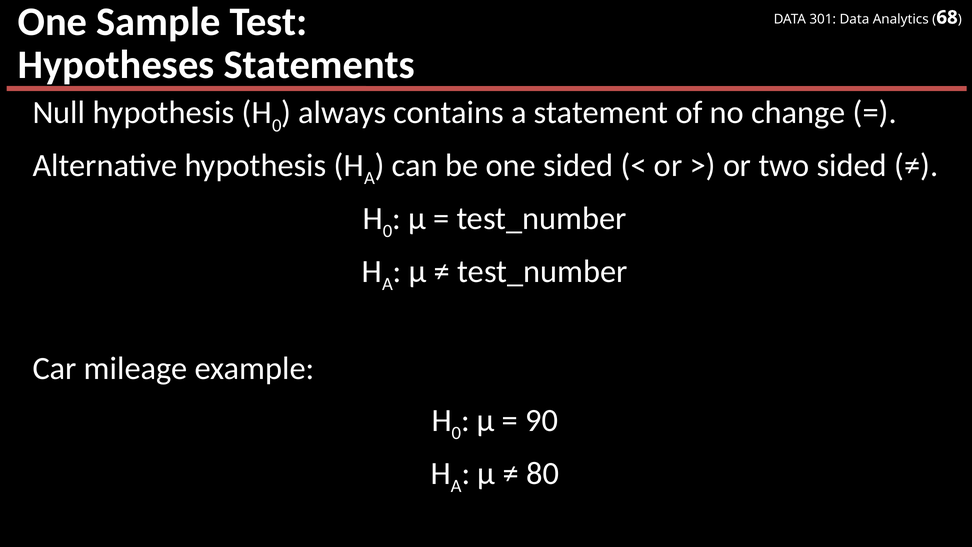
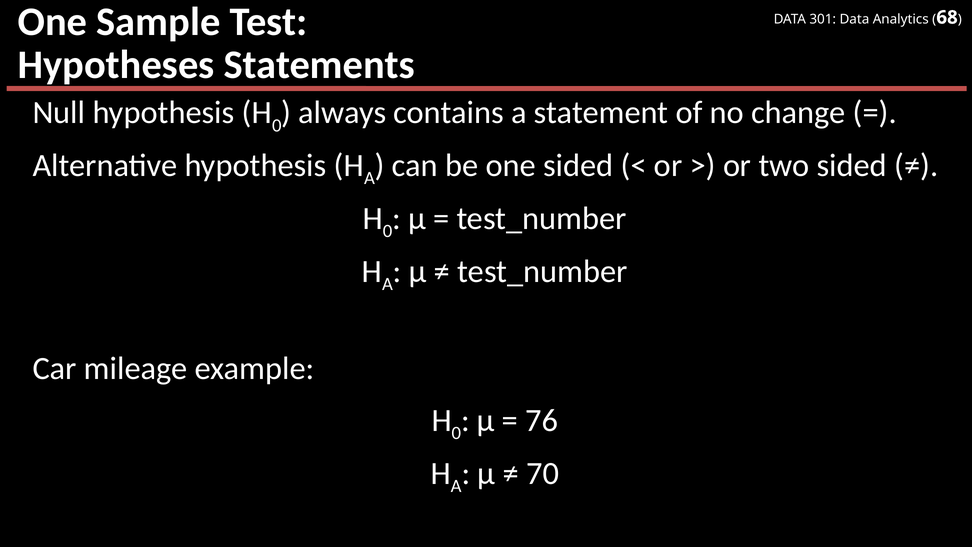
90: 90 -> 76 (542, 420)
80: 80 -> 70 (542, 473)
